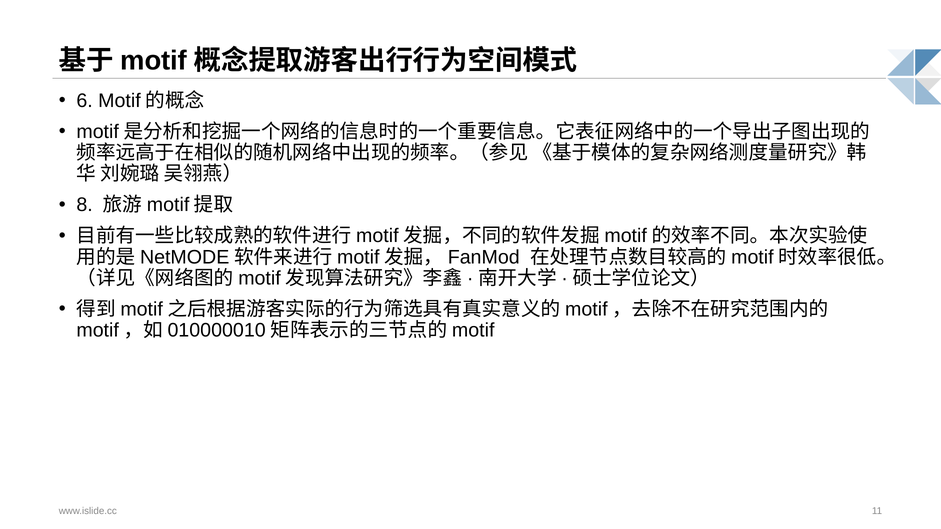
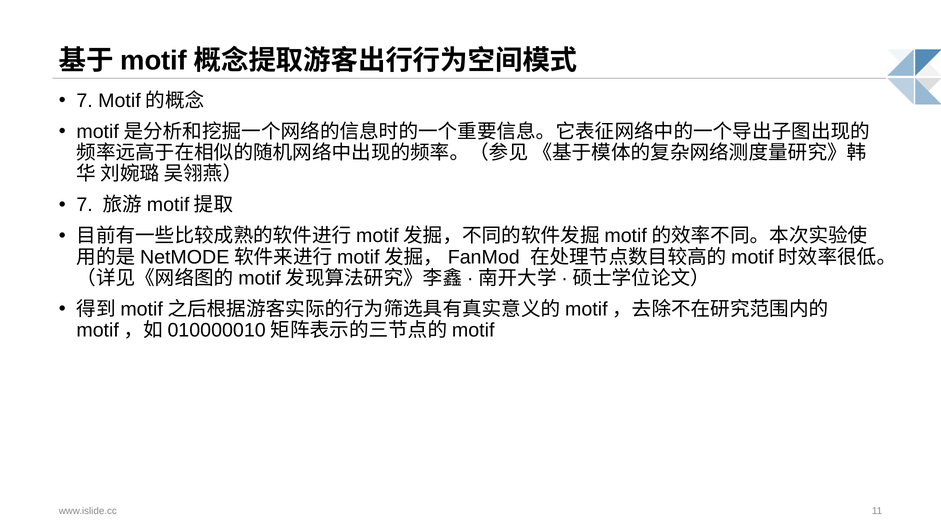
6: 6 -> 7 (85, 101)
8: 8 -> 7 (85, 205)
